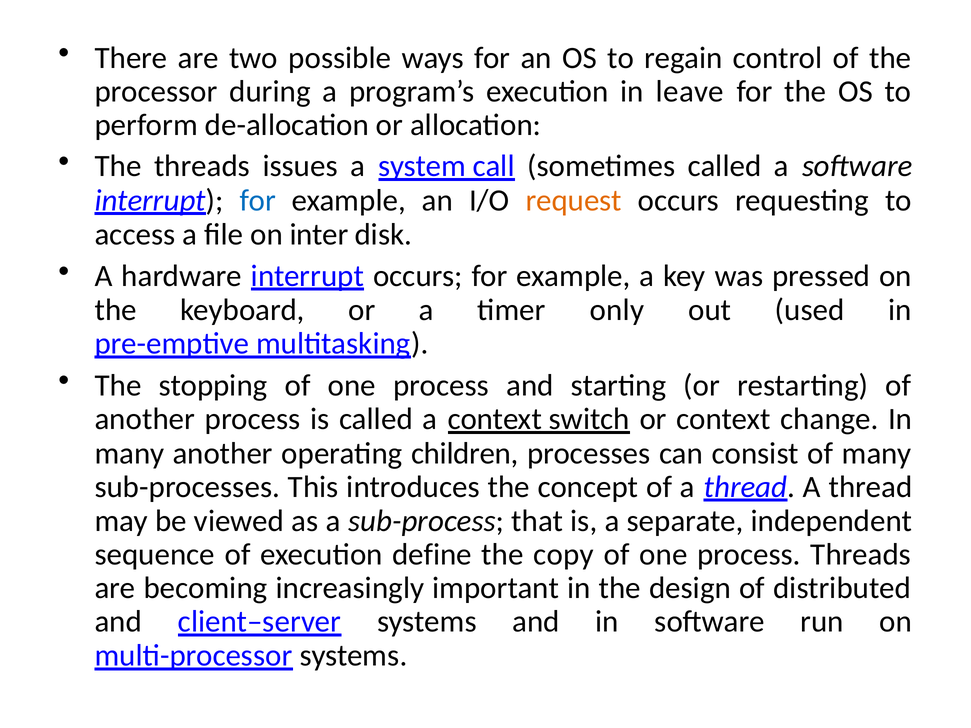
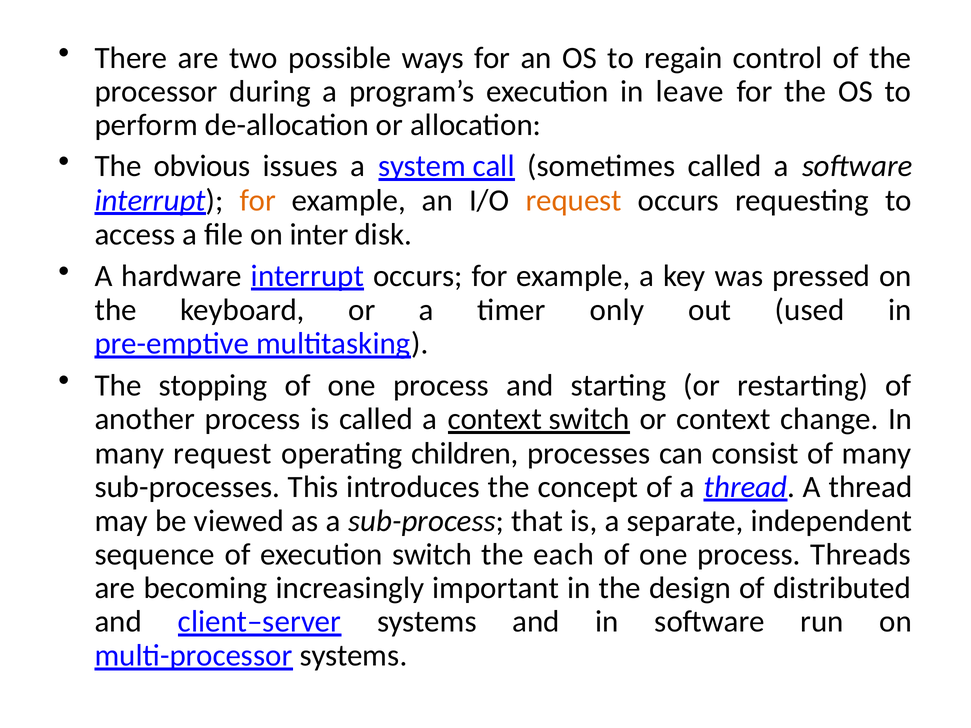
The threads: threads -> obvious (202, 166)
for colour: blue -> orange (258, 200)
many another: another -> request (223, 453)
execution define: define -> switch (432, 555)
copy: copy -> each (564, 555)
